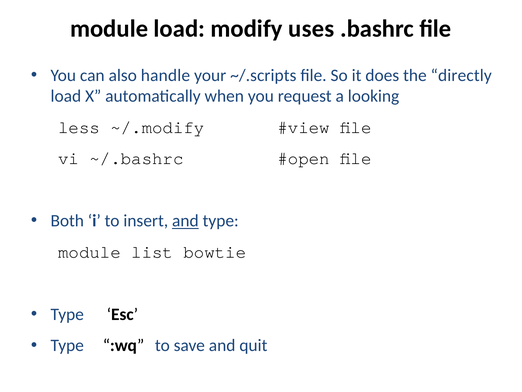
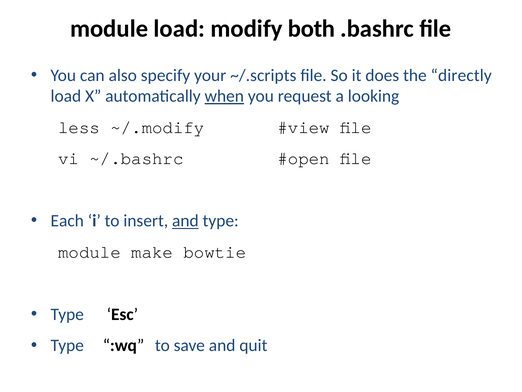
uses: uses -> both (311, 29)
handle: handle -> specify (166, 75)
when underline: none -> present (224, 96)
Both: Both -> Each (67, 221)
list: list -> make (152, 252)
